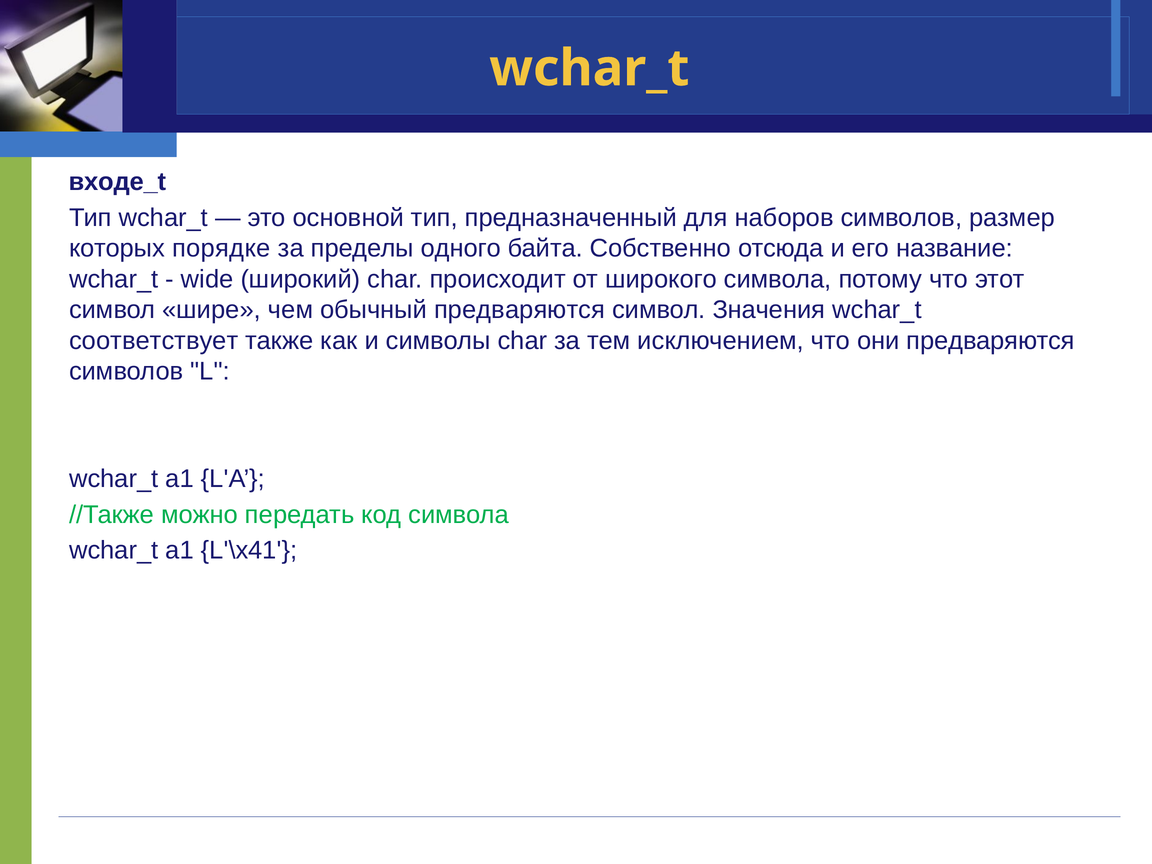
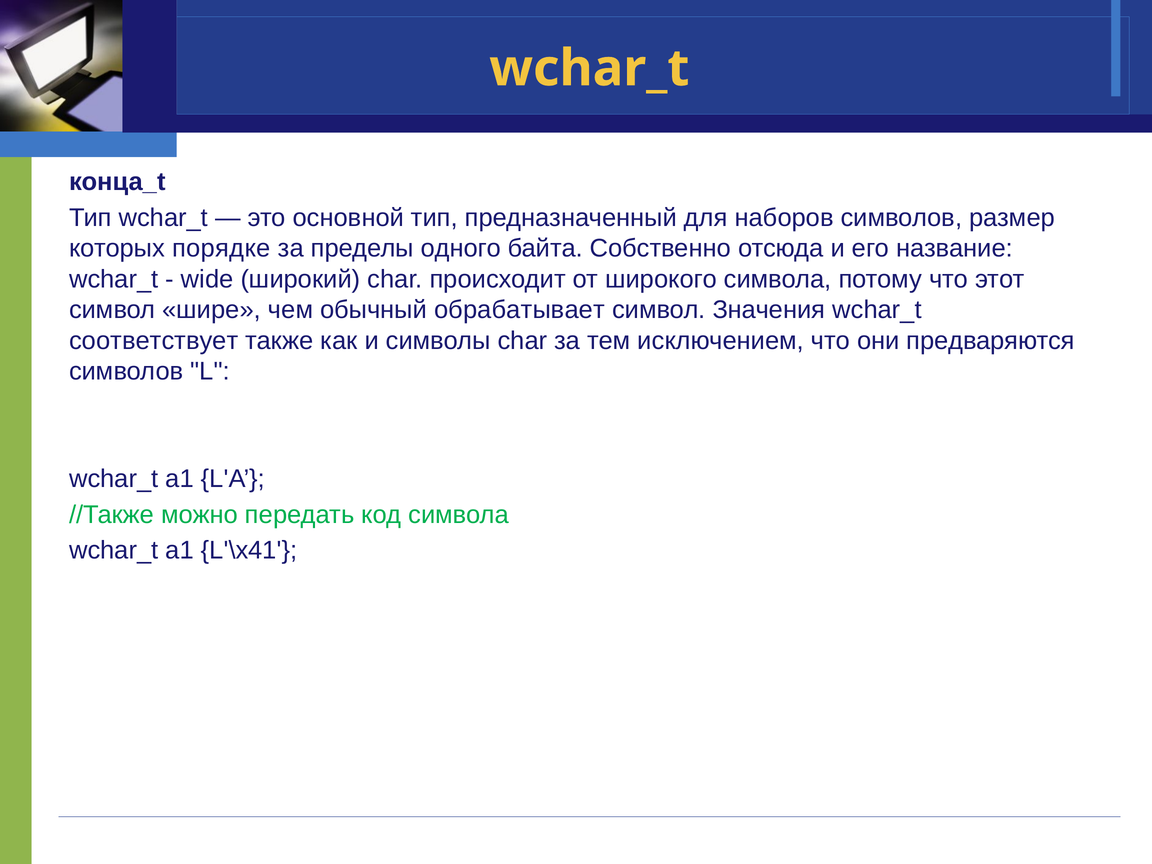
входе_t: входе_t -> конца_t (117, 182)
обычный предваряются: предваряются -> обрабатывает (520, 310)
